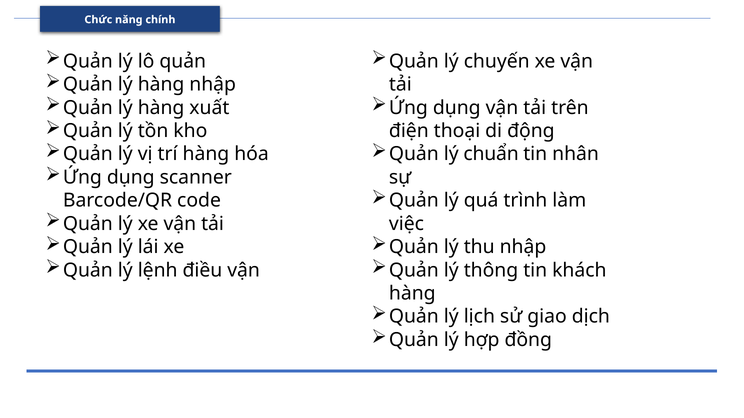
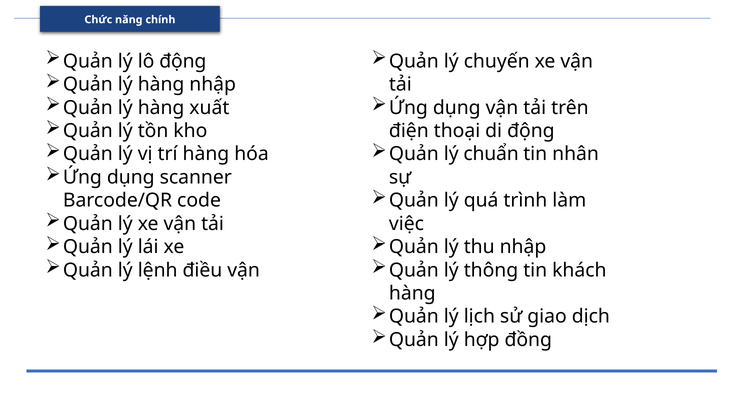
lô quản: quản -> động (183, 61)
